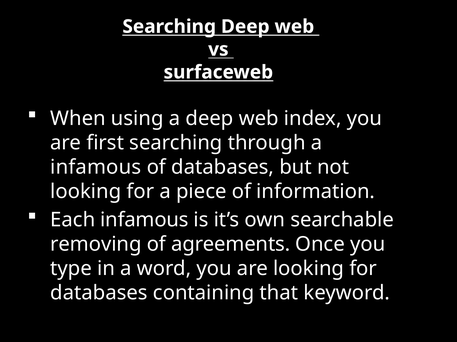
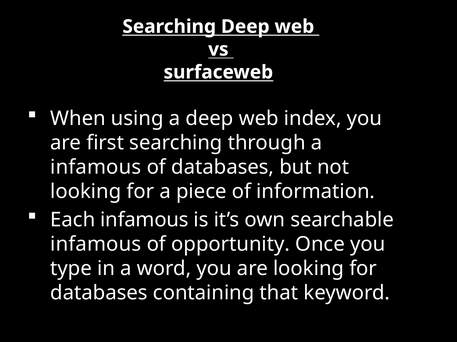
removing: removing -> infamous (96, 245)
agreements: agreements -> opportunity (231, 245)
